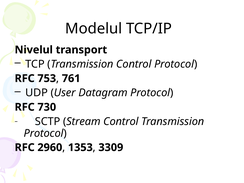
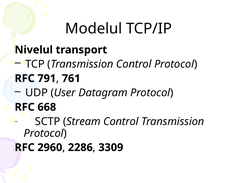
753: 753 -> 791 (47, 78)
730: 730 -> 668 (47, 107)
1353: 1353 -> 2286 (80, 147)
